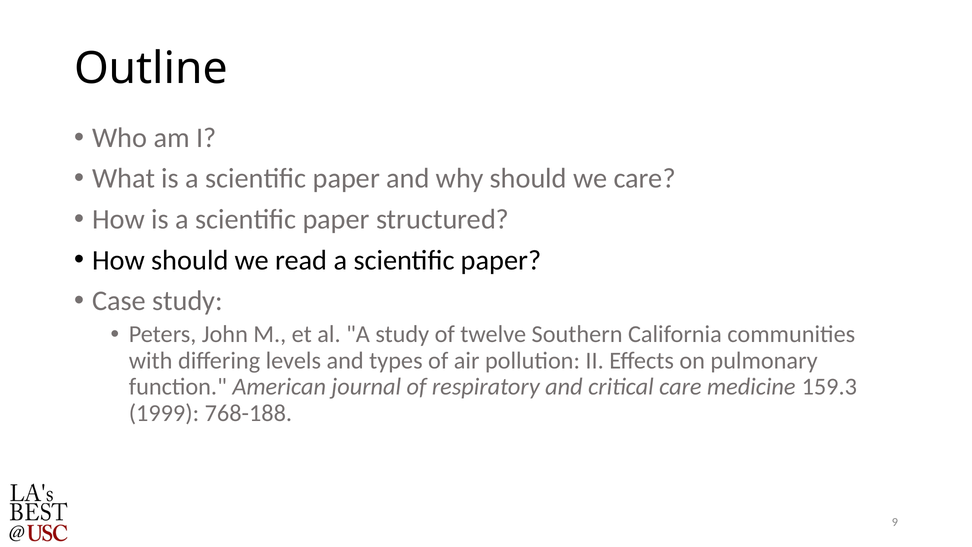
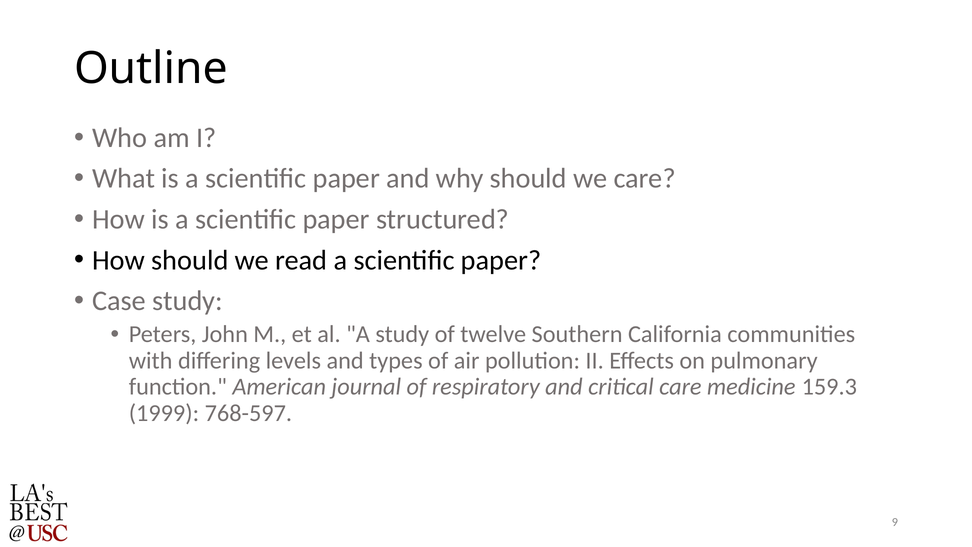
768-188: 768-188 -> 768-597 (248, 413)
